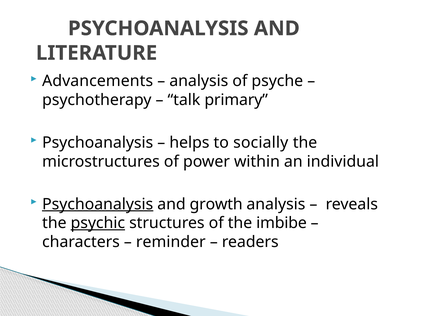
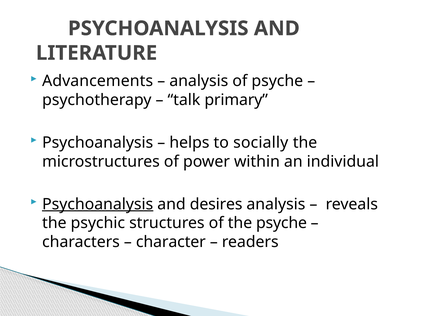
growth: growth -> desires (216, 204)
psychic underline: present -> none (98, 223)
the imbibe: imbibe -> psyche (282, 223)
reminder: reminder -> character (171, 242)
